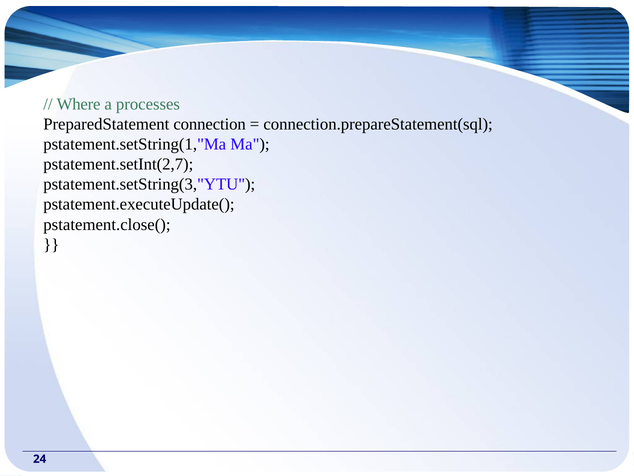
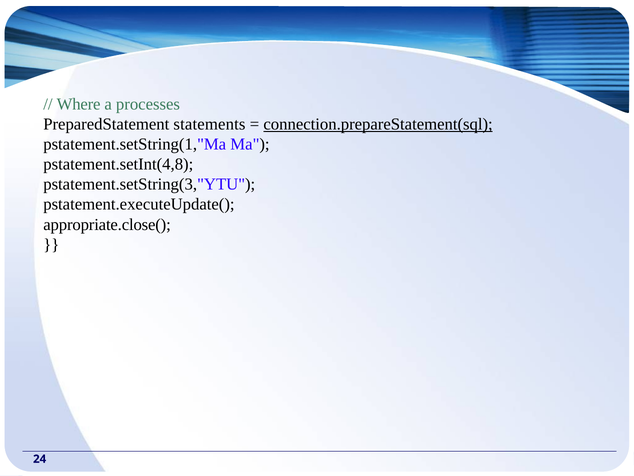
connection: connection -> statements (209, 124)
connection.prepareStatement(sql underline: none -> present (378, 124)
pstatement.setInt(2,7: pstatement.setInt(2,7 -> pstatement.setInt(4,8 (118, 164)
pstatement.close(: pstatement.close( -> appropriate.close( (107, 224)
